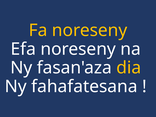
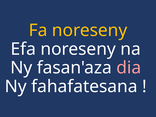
dia colour: yellow -> pink (129, 68)
